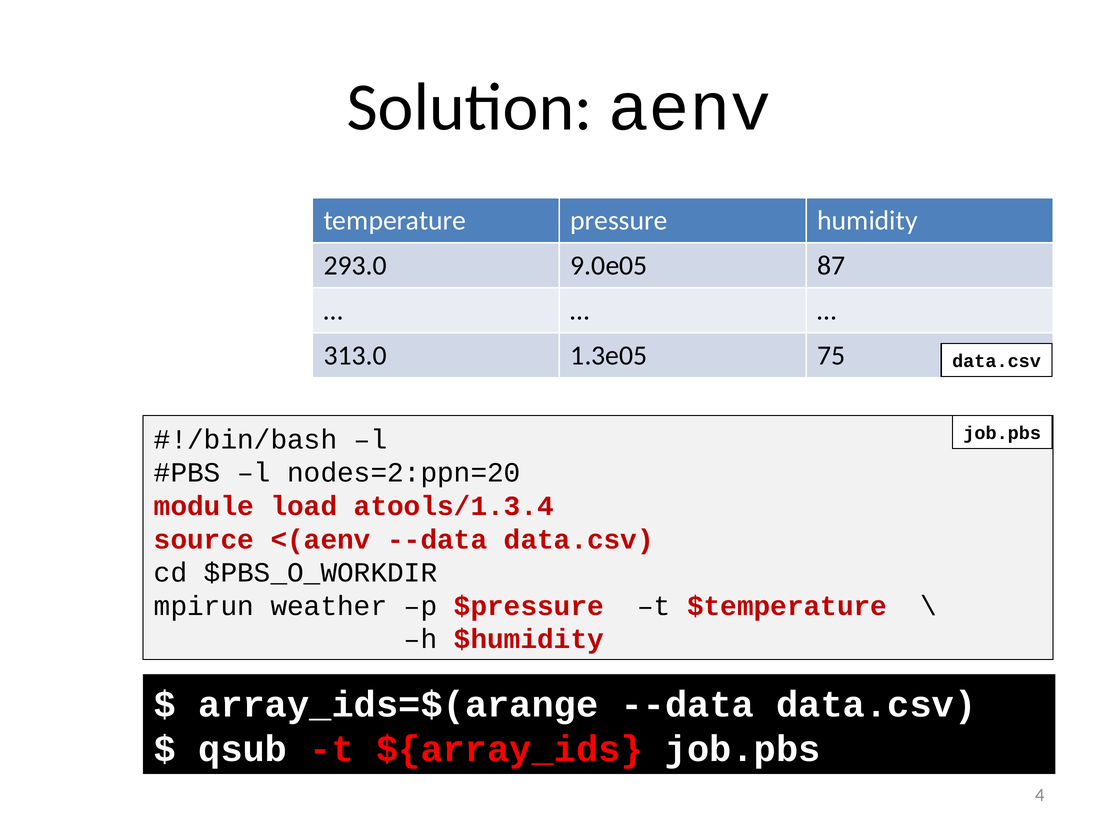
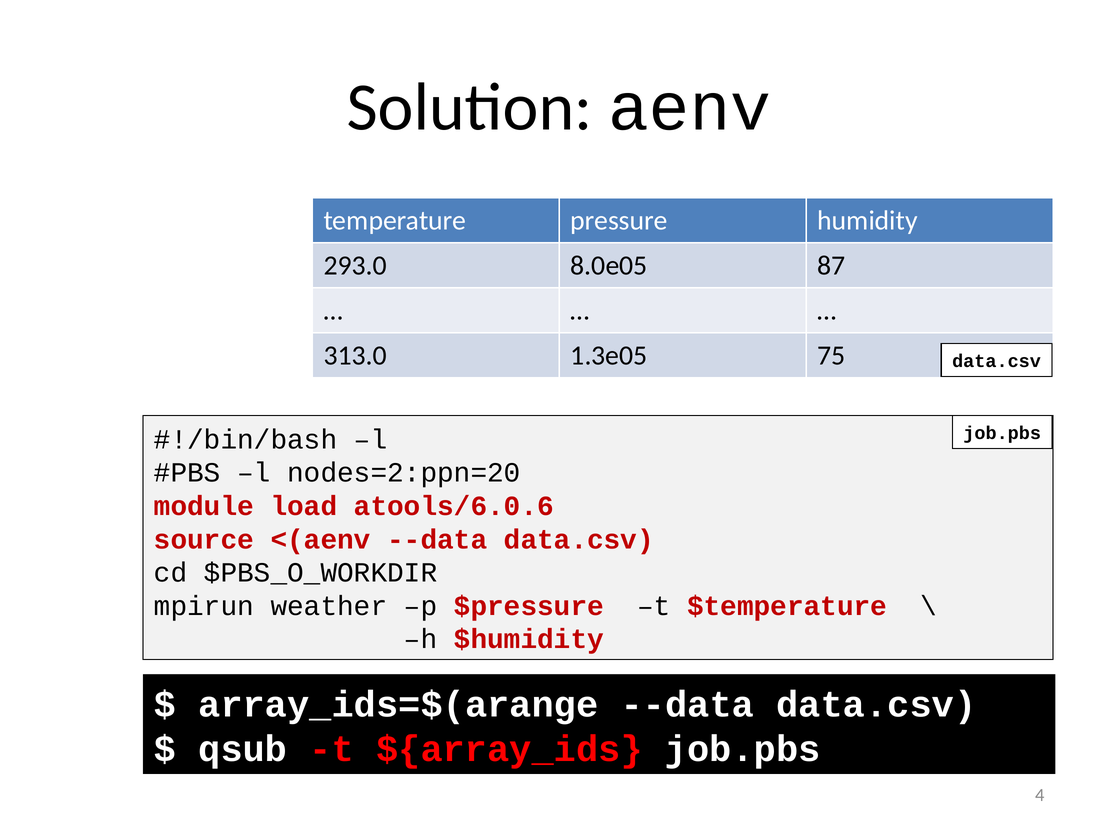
9.0e05: 9.0e05 -> 8.0e05 (609, 266)
atools/1.3.4: atools/1.3.4 -> atools/6.0.6 (454, 506)
